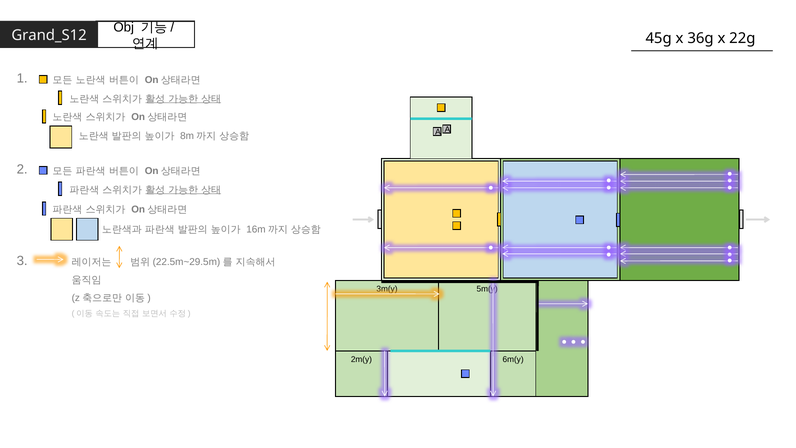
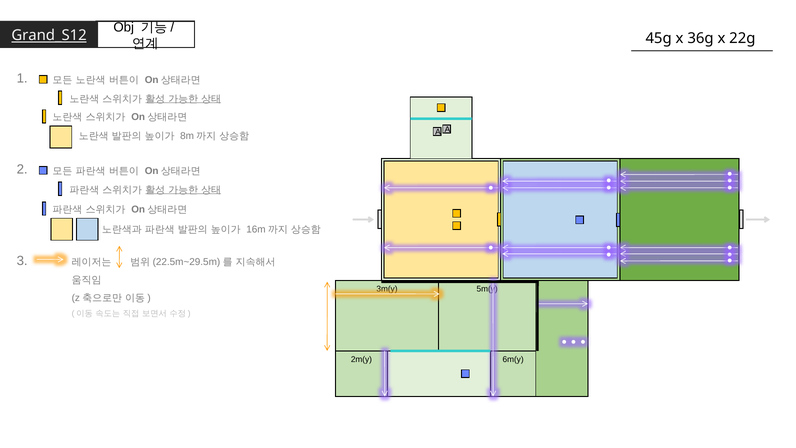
Grand_S12 underline: none -> present (49, 35)
